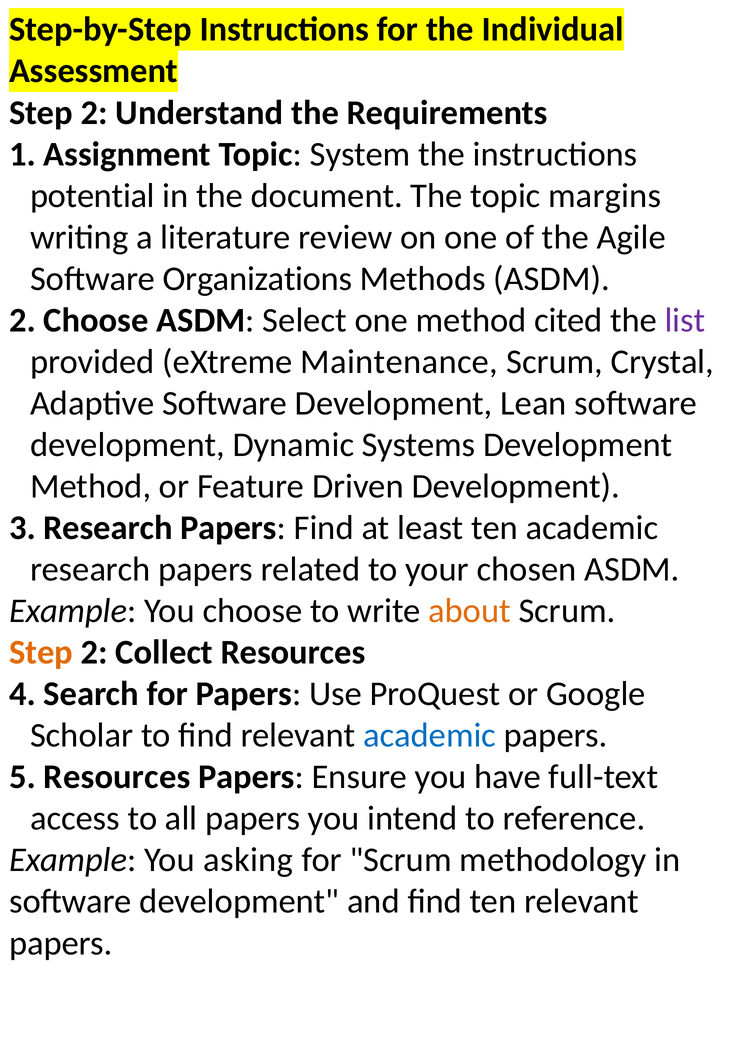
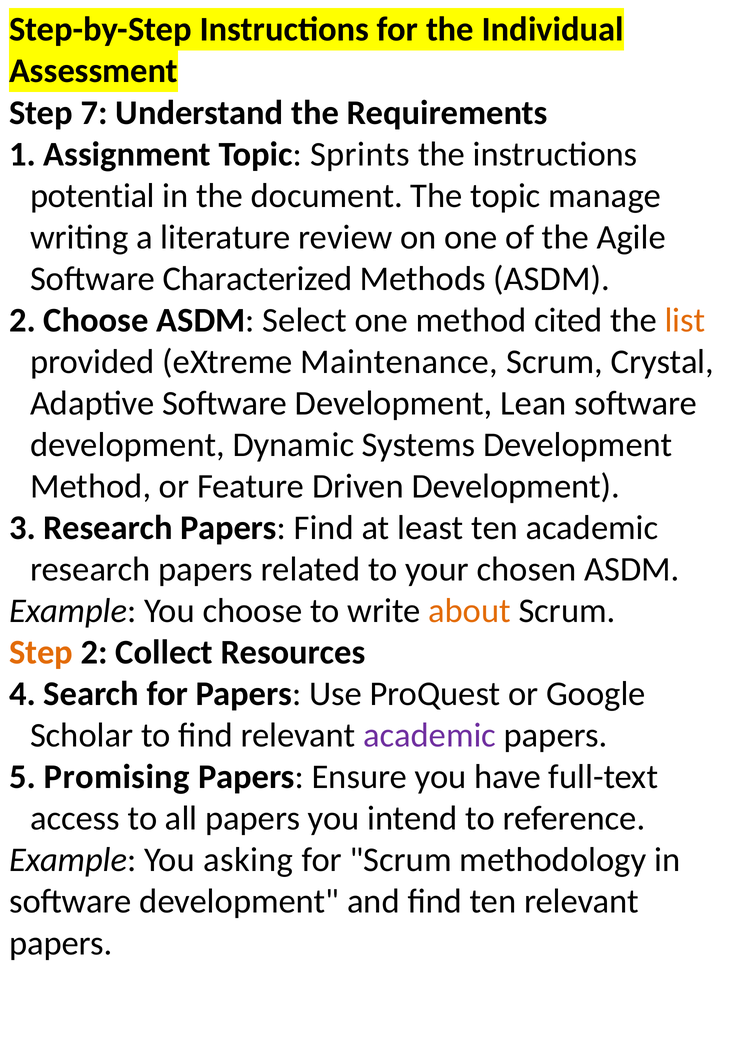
2: 2 -> 7 (94, 113)
System: System -> Sprints (360, 154)
margins: margins -> manage (605, 196)
Organizations: Organizations -> Characterized (257, 279)
list colour: purple -> orange (685, 320)
academic colour: blue -> purple (430, 736)
Resources: Resources -> Promising (117, 777)
